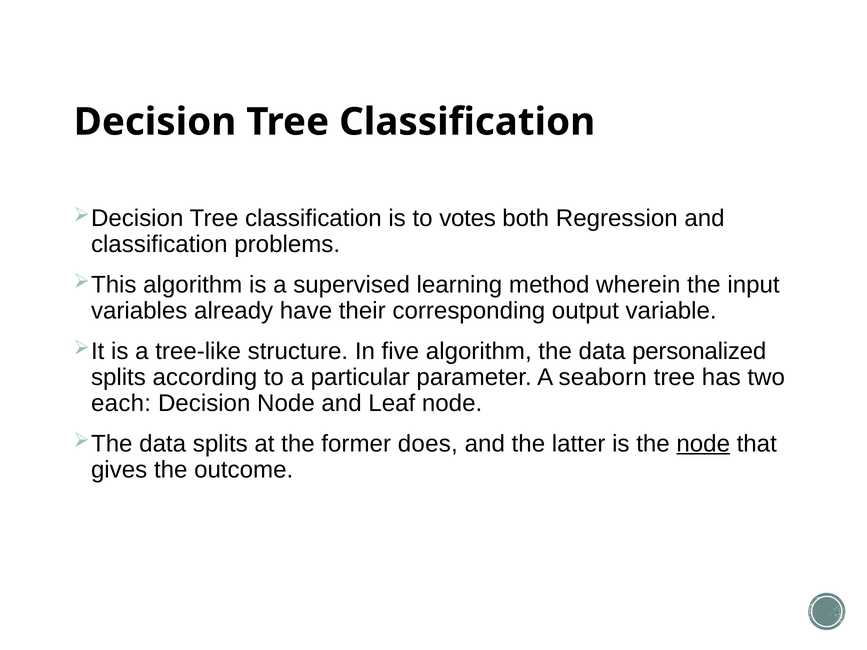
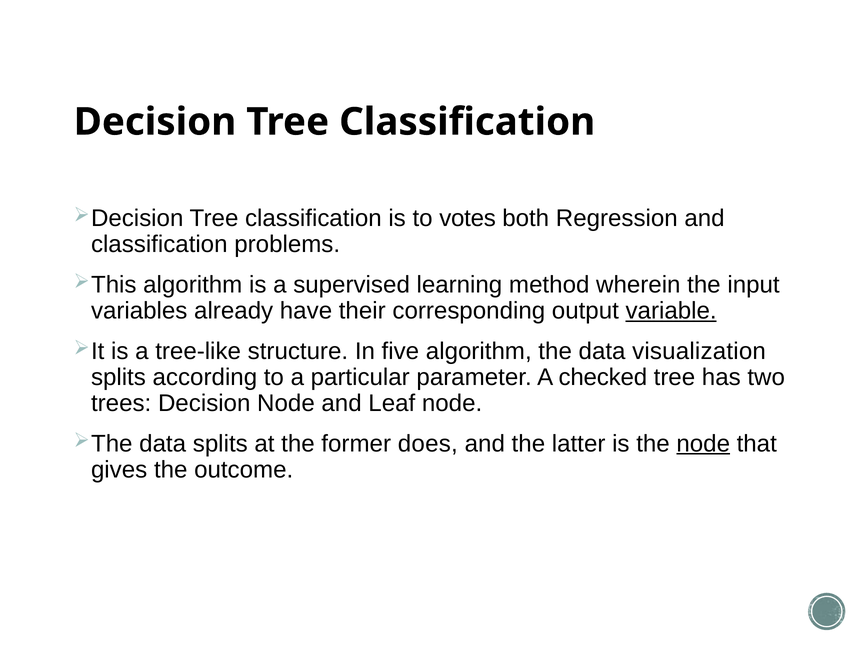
variable underline: none -> present (671, 311)
personalized: personalized -> visualization (699, 351)
seaborn: seaborn -> checked (603, 377)
each: each -> trees (121, 403)
